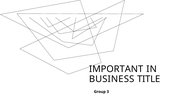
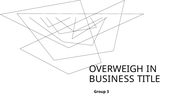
IMPORTANT: IMPORTANT -> OVERWEIGH (116, 69)
